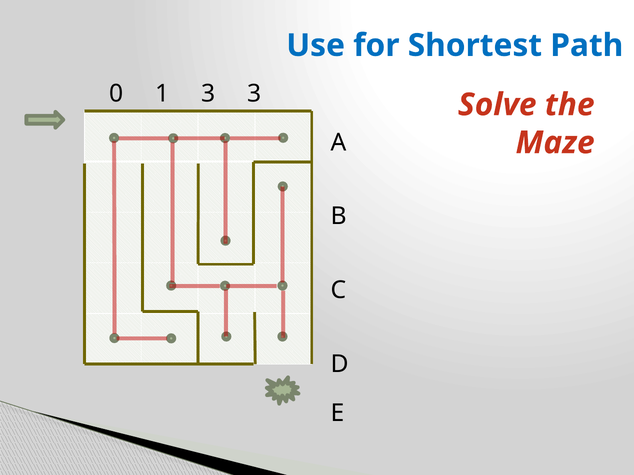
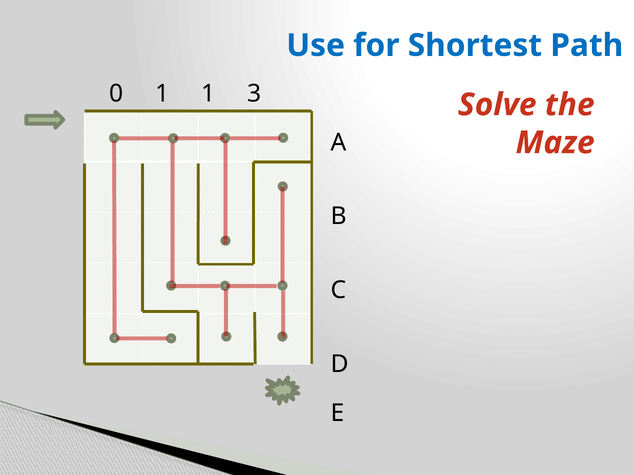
1 3: 3 -> 1 (208, 94)
